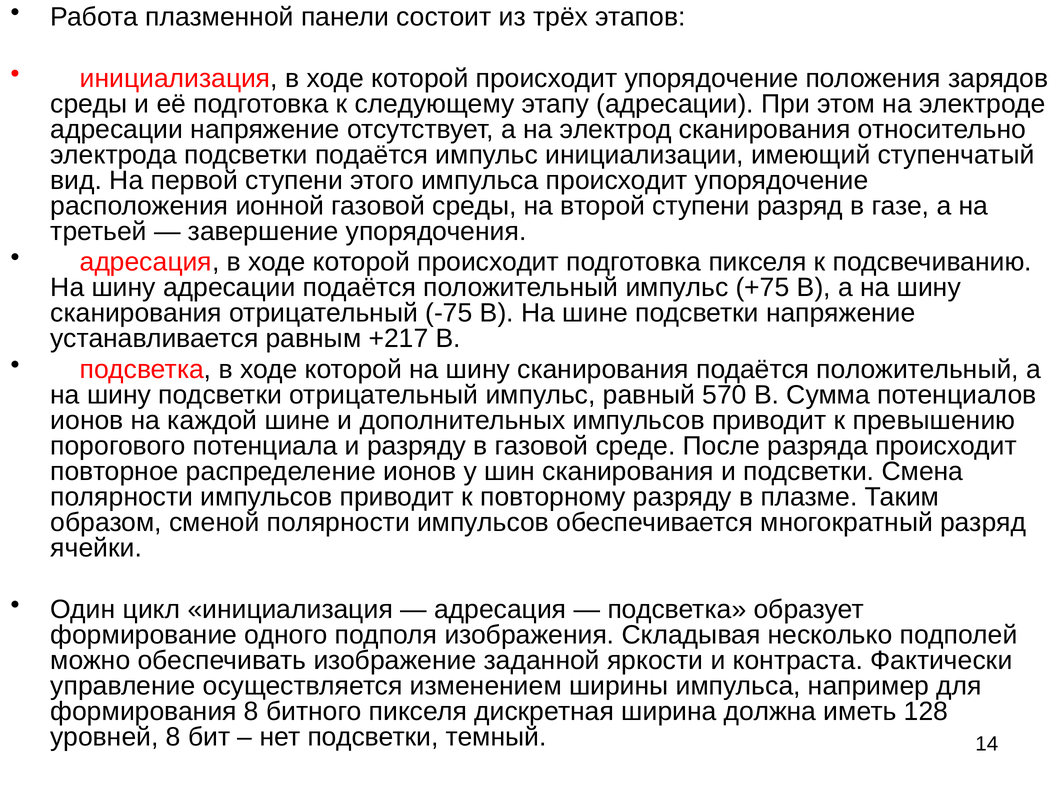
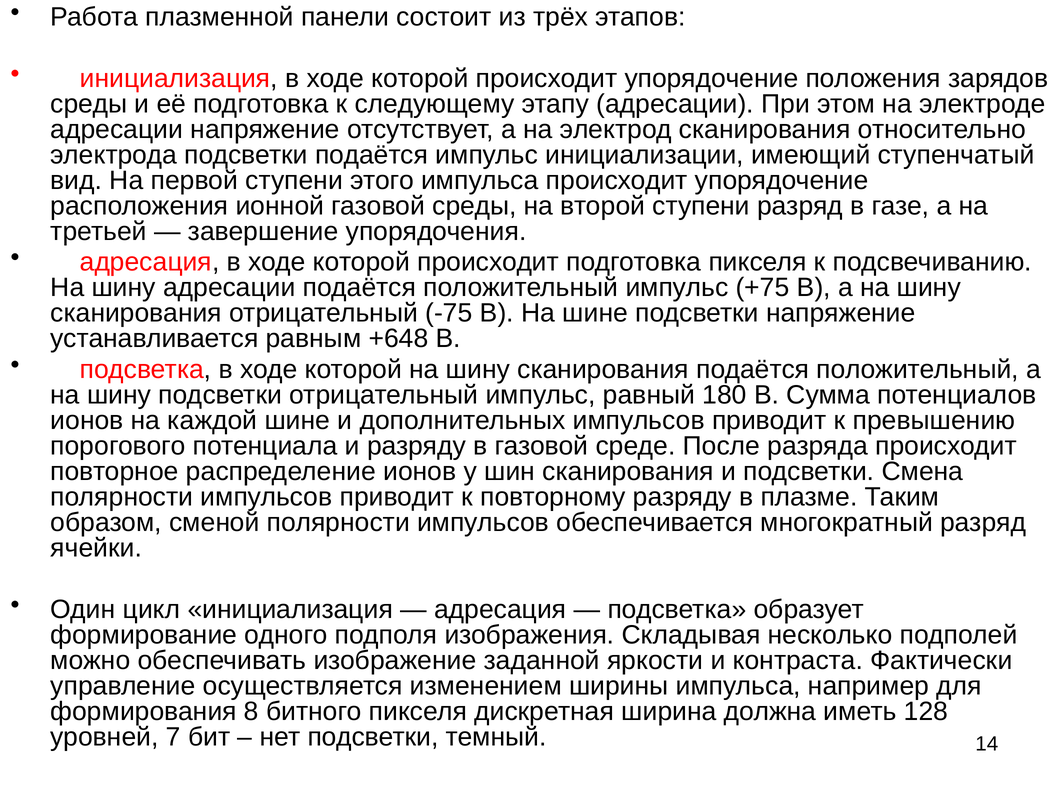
+217: +217 -> +648 (399, 339)
570: 570 -> 180 (725, 395)
уровней 8: 8 -> 7 (173, 737)
